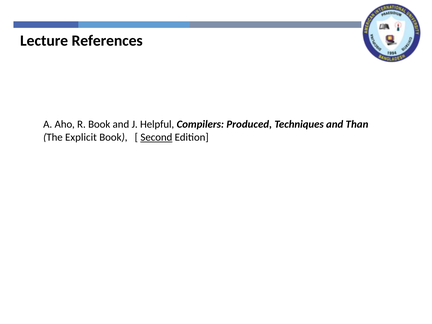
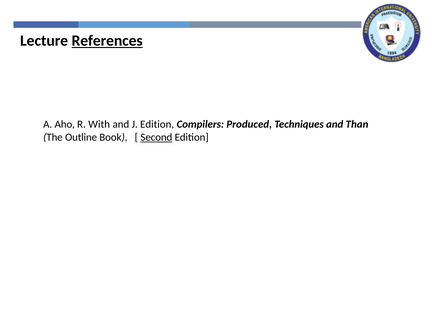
References underline: none -> present (107, 41)
R Book: Book -> With (99, 124)
J Helpful: Helpful -> Edition (157, 124)
Explicit: Explicit -> Outline (81, 137)
